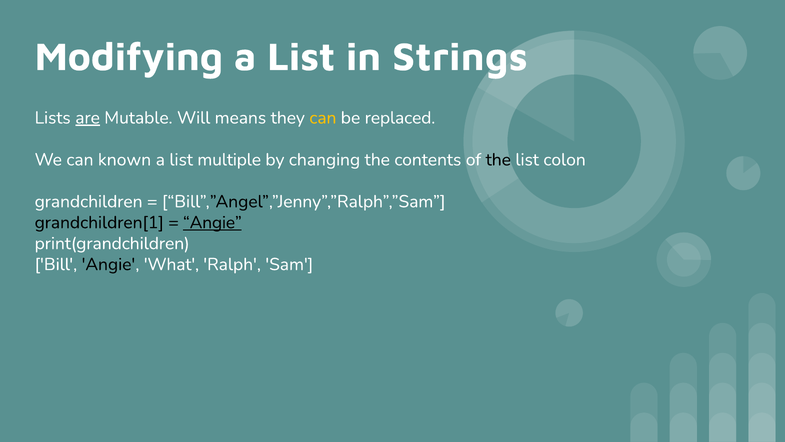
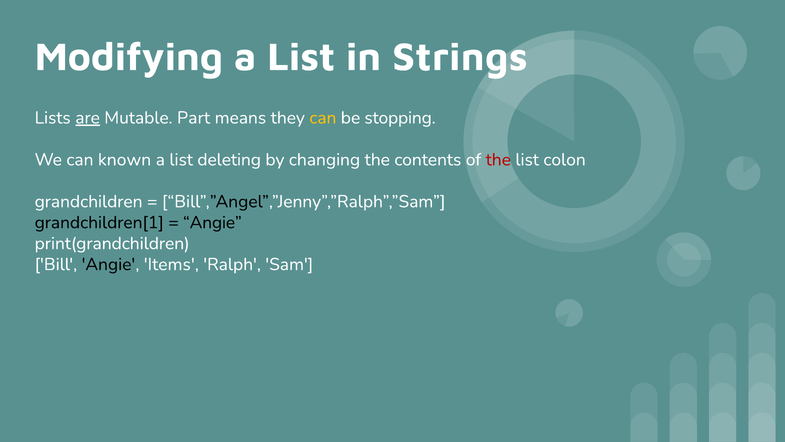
Will: Will -> Part (194, 118)
replaced: replaced -> stopping (400, 118)
multiple: multiple -> deleting (229, 160)
the colour: black -> red (498, 160)
Angie underline: present -> none (212, 222)
What: What -> Items (171, 264)
